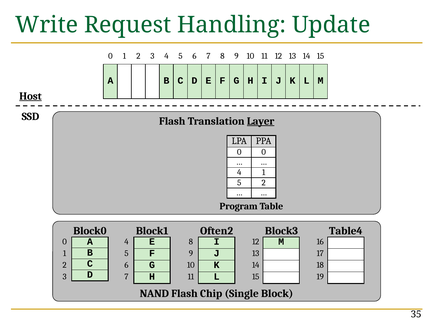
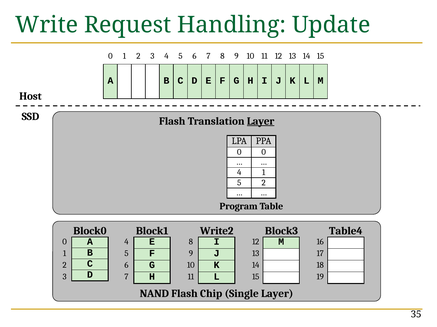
Host underline: present -> none (30, 96)
Often2: Often2 -> Write2 (217, 231)
Single Block: Block -> Layer (277, 294)
